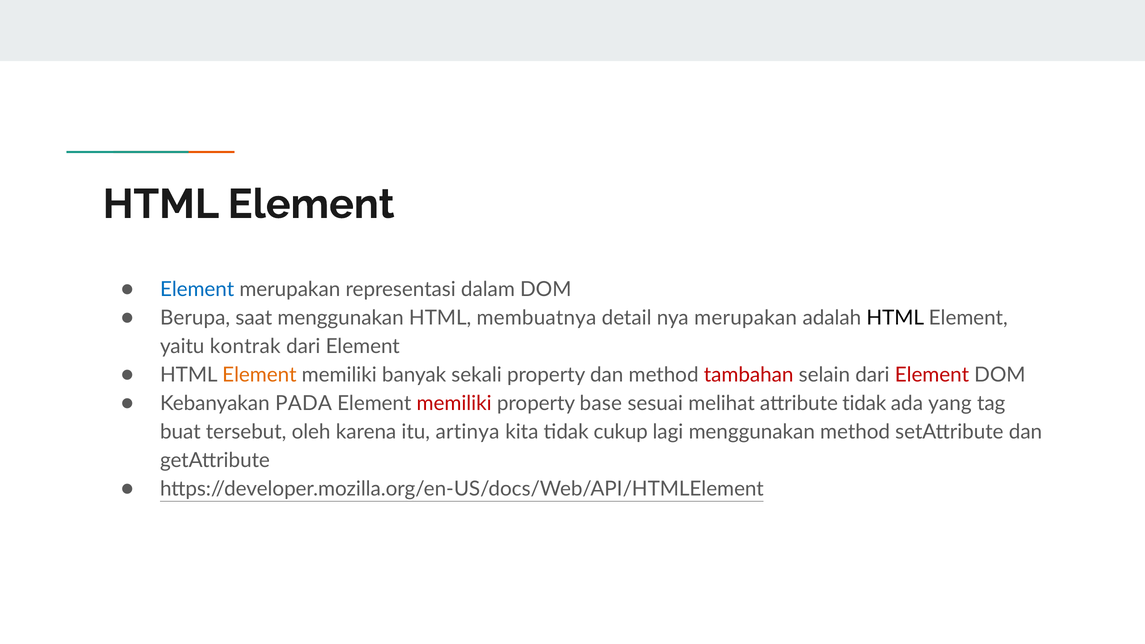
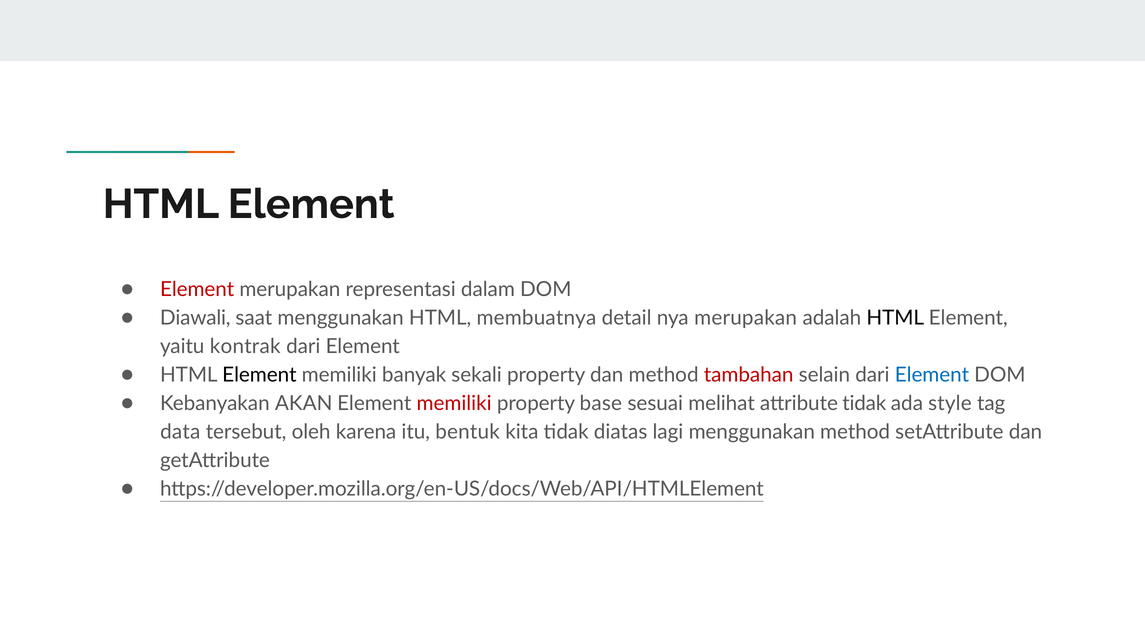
Element colour: blue -> red (197, 289)
Berupa: Berupa -> Diawali (195, 318)
Element colour: orange -> black (259, 375)
Element colour: red -> blue (932, 375)
PADA: PADA -> AKAN (304, 403)
yang: yang -> style (950, 403)
buat: buat -> data (180, 432)
artinya: artinya -> bentuk (468, 432)
cukup: cukup -> diatas (621, 432)
